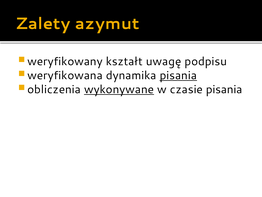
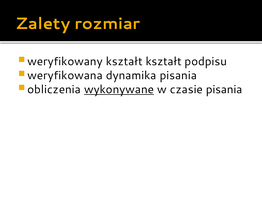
azymut: azymut -> rozmiar (107, 24)
kształt uwagę: uwagę -> kształt (164, 61)
pisania underline: present -> none (178, 75)
